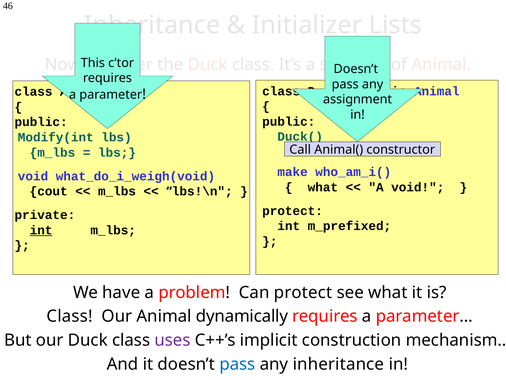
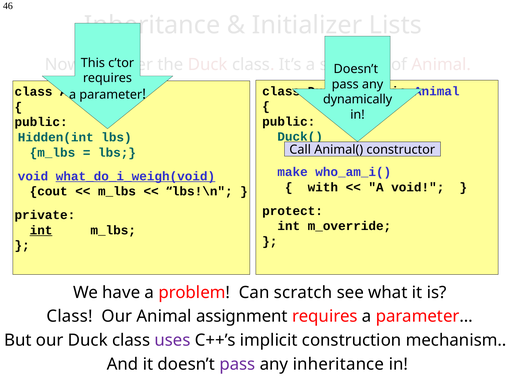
assignment: assignment -> dynamically (358, 99)
Modify(int: Modify(int -> Hidden(int (56, 137)
what_do_i_weigh(void underline: none -> present (135, 176)
what: what -> with (323, 187)
m_prefixed: m_prefixed -> m_override (349, 226)
Can protect: protect -> scratch (303, 292)
dynamically: dynamically -> assignment (242, 316)
pass colour: blue -> purple (237, 364)
